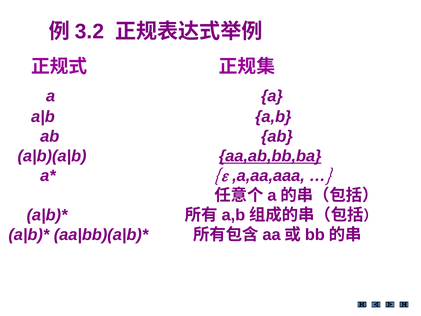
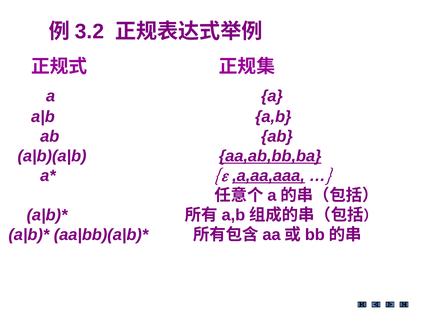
,a,aa,aaa underline: none -> present (269, 176)
